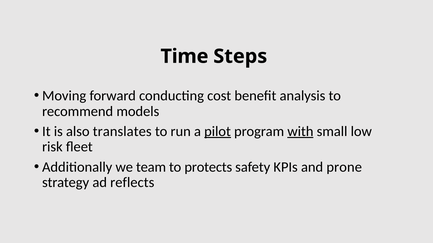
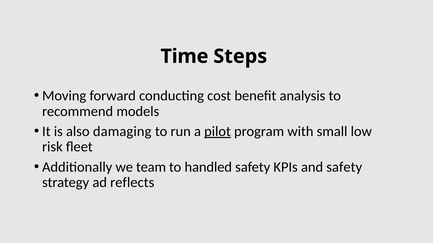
translates: translates -> damaging (122, 132)
with underline: present -> none (300, 132)
protects: protects -> handled (208, 167)
and prone: prone -> safety (344, 167)
